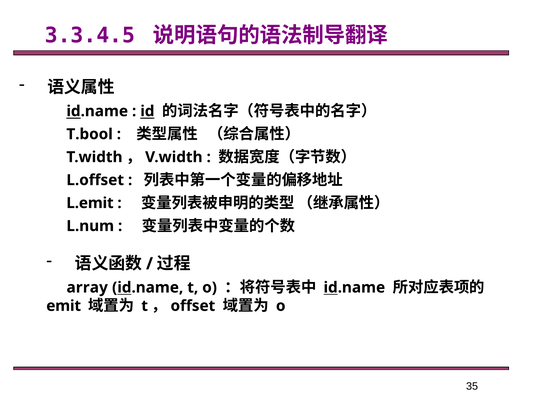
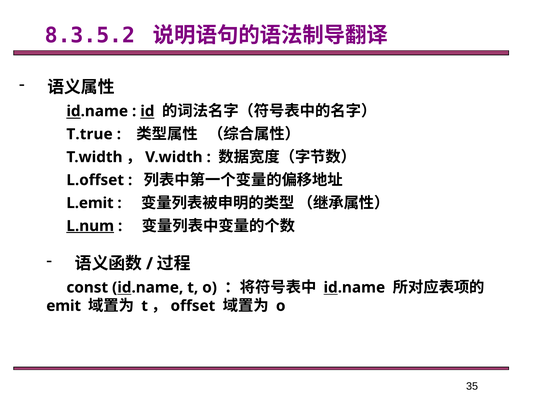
3.3.4.5: 3.3.4.5 -> 8.3.5.2 (90, 35)
T.bool: T.bool -> T.true (90, 134)
L.num underline: none -> present (90, 226)
array: array -> const (87, 287)
